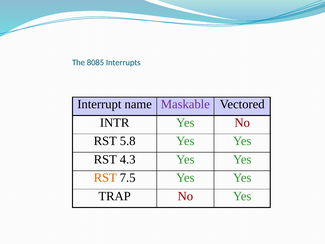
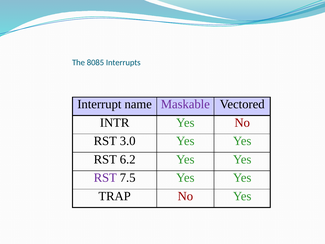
5.8: 5.8 -> 3.0 (128, 141)
4.3: 4.3 -> 6.2 (128, 159)
RST colour: orange -> purple (105, 178)
